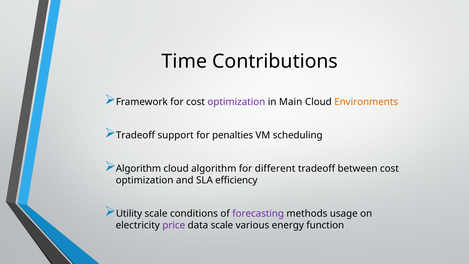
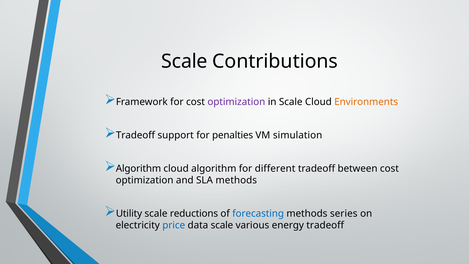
Time: Time -> Scale (184, 61)
in Main: Main -> Scale (291, 102)
scheduling: scheduling -> simulation (298, 135)
SLA efficiency: efficiency -> methods (236, 180)
conditions: conditions -> reductions (194, 213)
forecasting colour: purple -> blue (258, 213)
usage: usage -> series (344, 213)
price colour: purple -> blue (174, 225)
energy function: function -> tradeoff (325, 225)
